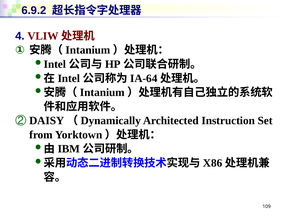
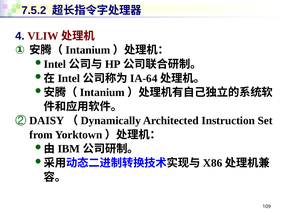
6.9.2: 6.9.2 -> 7.5.2 (34, 10)
